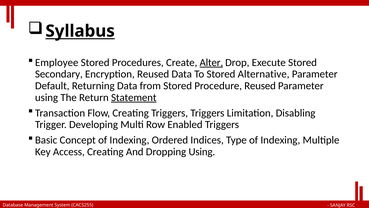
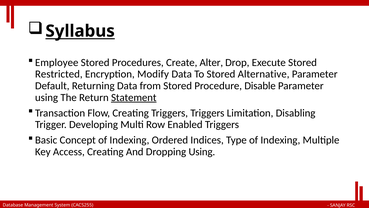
Alter underline: present -> none (211, 62)
Secondary: Secondary -> Restricted (59, 74)
Encryption Reused: Reused -> Modify (153, 74)
Procedure Reused: Reused -> Disable (260, 86)
